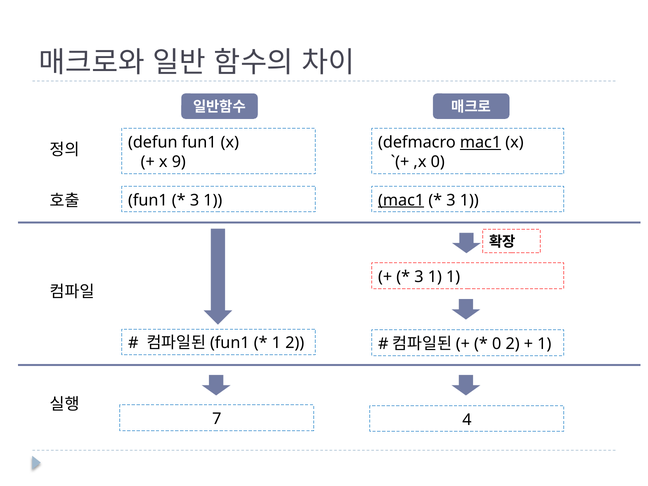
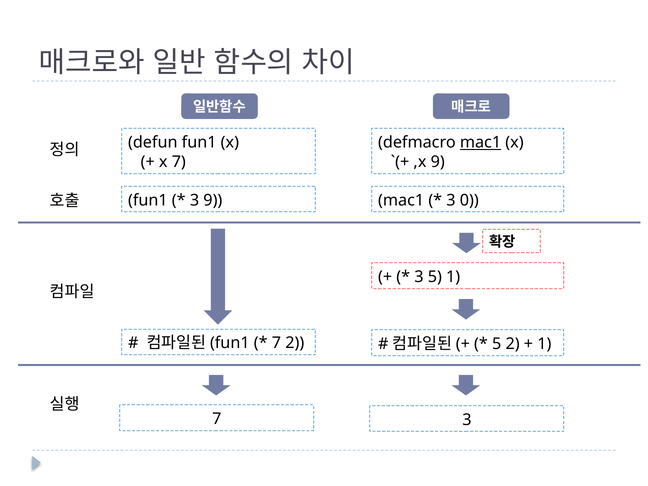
x 9: 9 -> 7 (179, 162)
,x 0: 0 -> 9 (438, 162)
1: 1 -> 9 (213, 200)
mac1 underline: present -> none (401, 200)
1: 1 -> 0 (469, 200)
1: 1 -> 5 (435, 277)
0: 0 -> 5 (497, 344)
1: 1 -> 7 (276, 343)
7 4: 4 -> 3 (467, 420)
